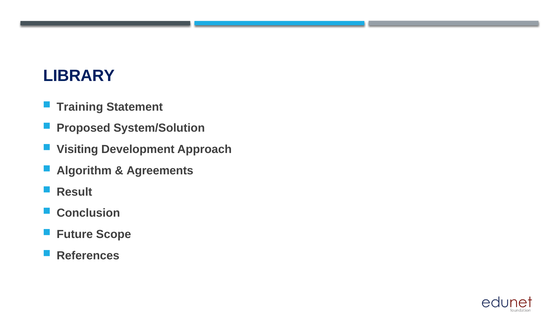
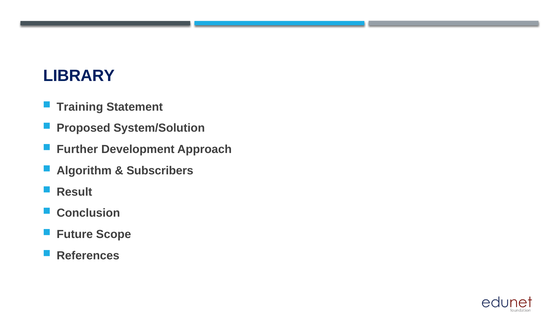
Visiting: Visiting -> Further (77, 149)
Agreements: Agreements -> Subscribers (160, 170)
